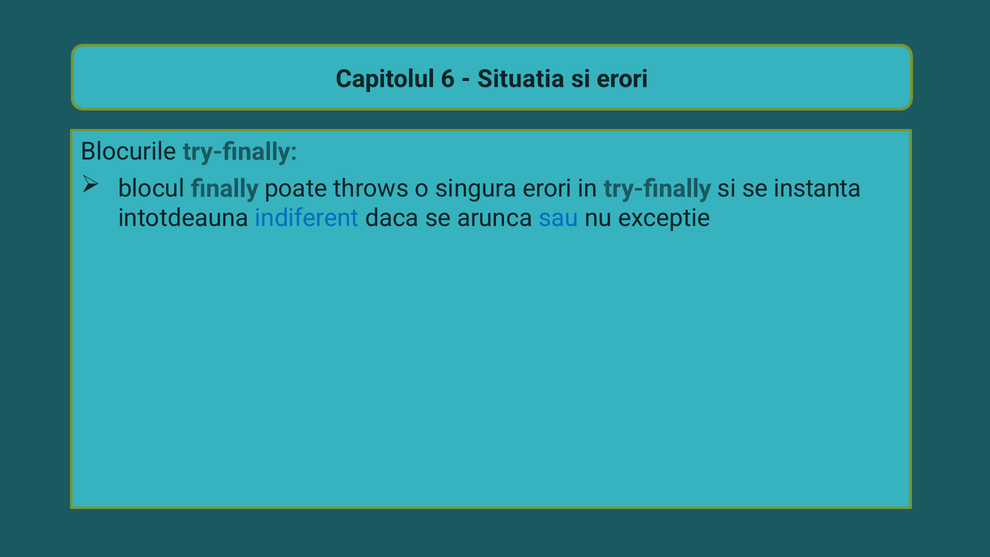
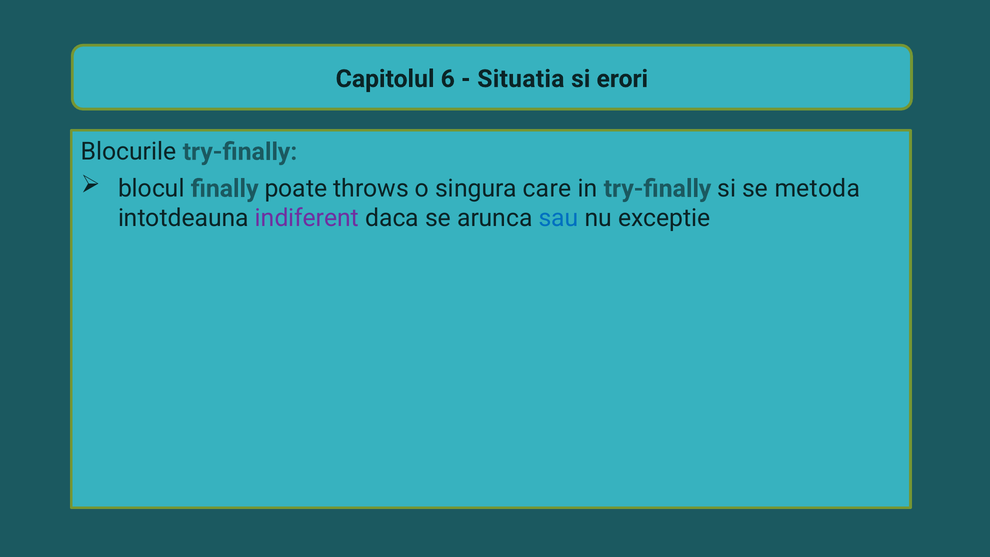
singura erori: erori -> care (547, 189)
instanta: instanta -> metoda (817, 189)
indiferent colour: blue -> purple (307, 218)
